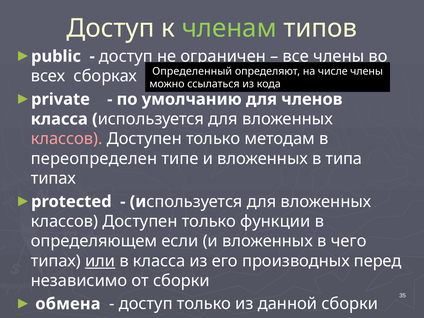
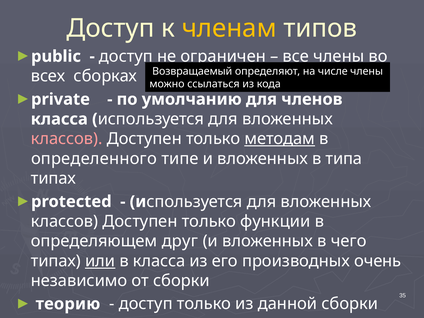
членам colour: light green -> yellow (229, 28)
Определенный: Определенный -> Возвращаемый (192, 71)
методам underline: none -> present (280, 139)
переопределен: переопределен -> определенного (94, 159)
если: если -> друг (180, 241)
перед: перед -> очень (378, 261)
обмена: обмена -> теорию (68, 304)
